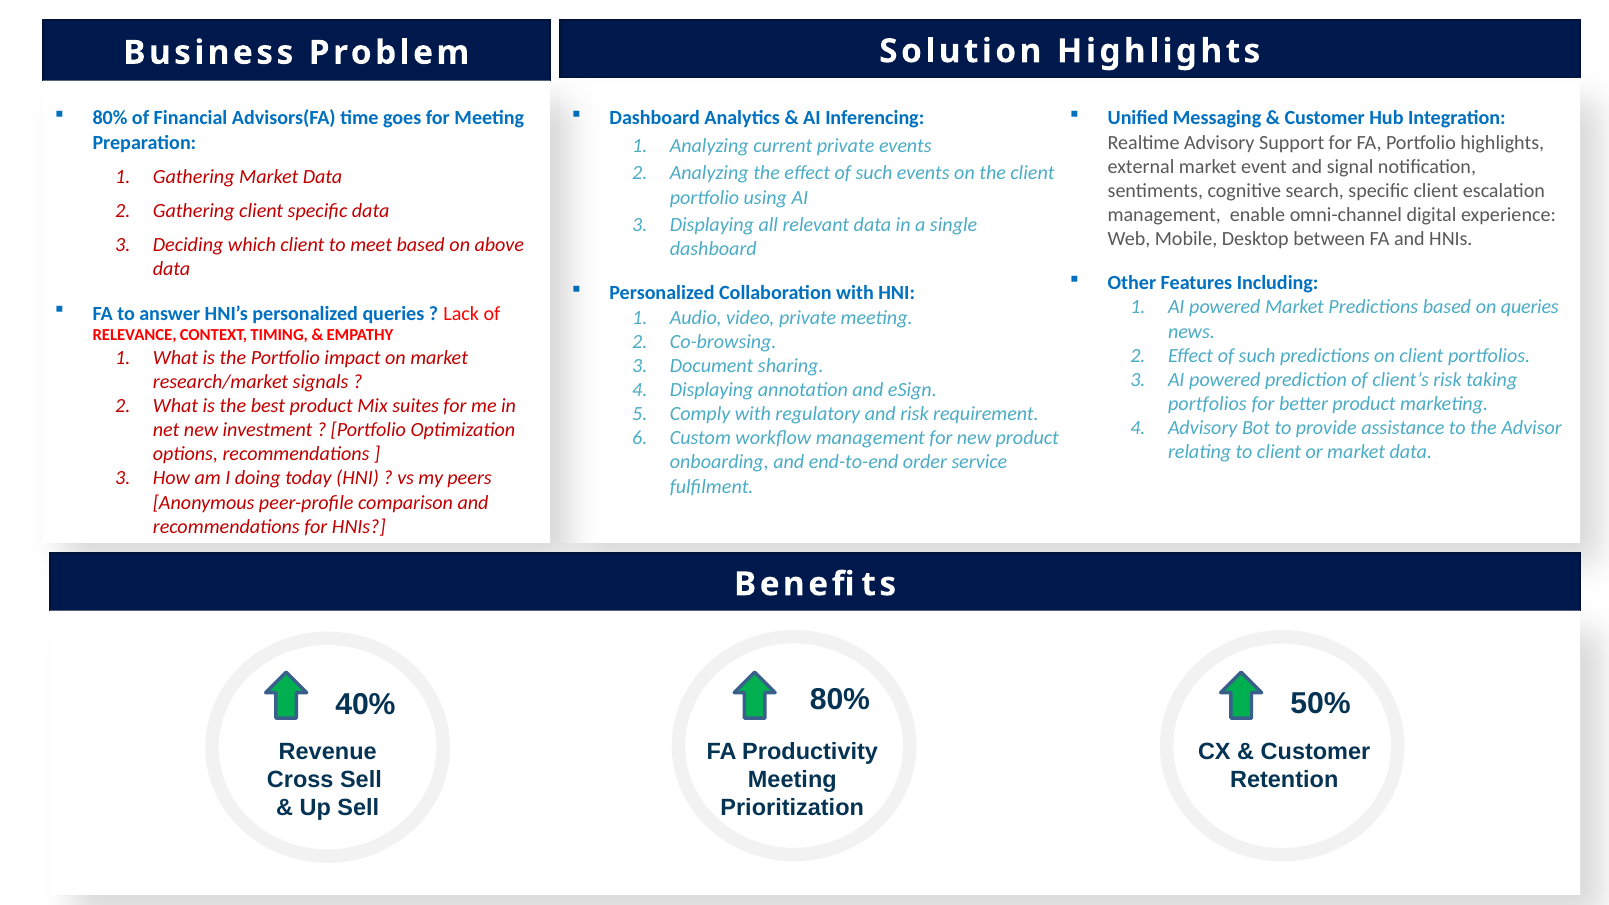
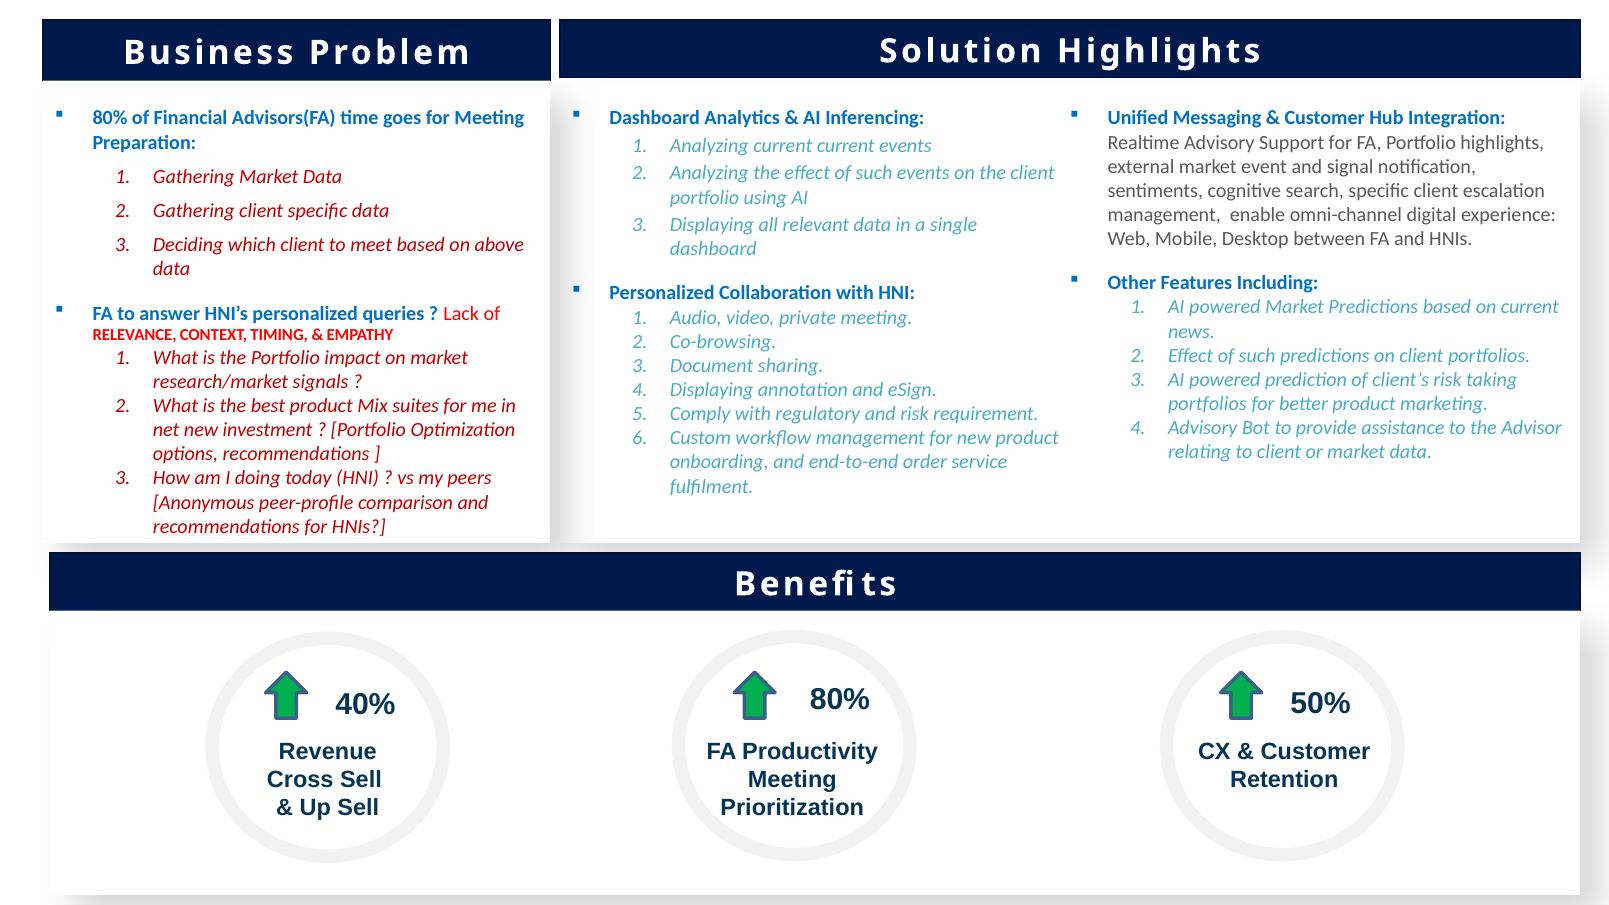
current private: private -> current (846, 146)
on queries: queries -> current (1530, 307)
